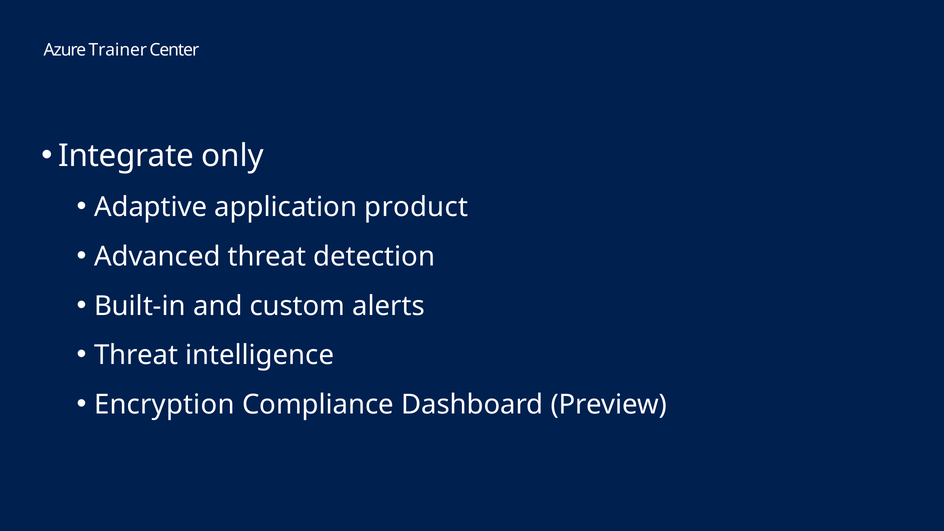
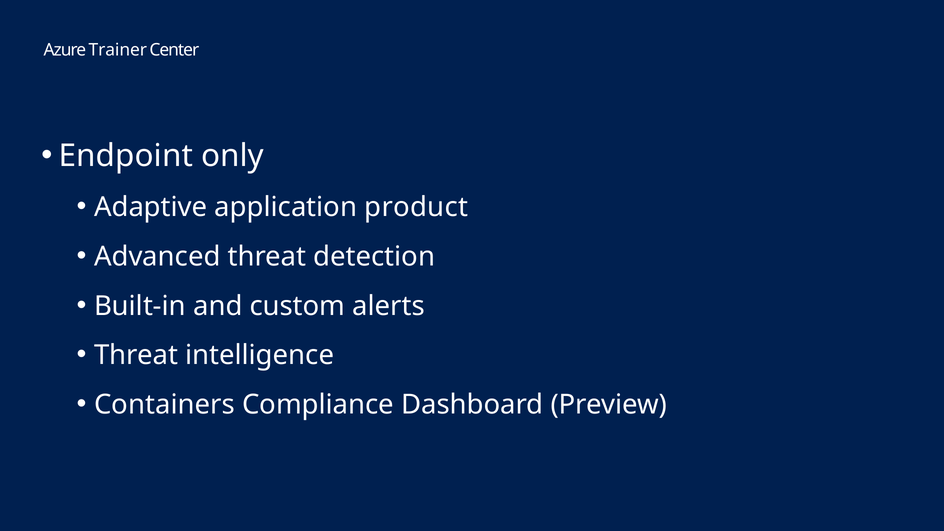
Integrate: Integrate -> Endpoint (126, 156)
Encryption: Encryption -> Containers (164, 405)
